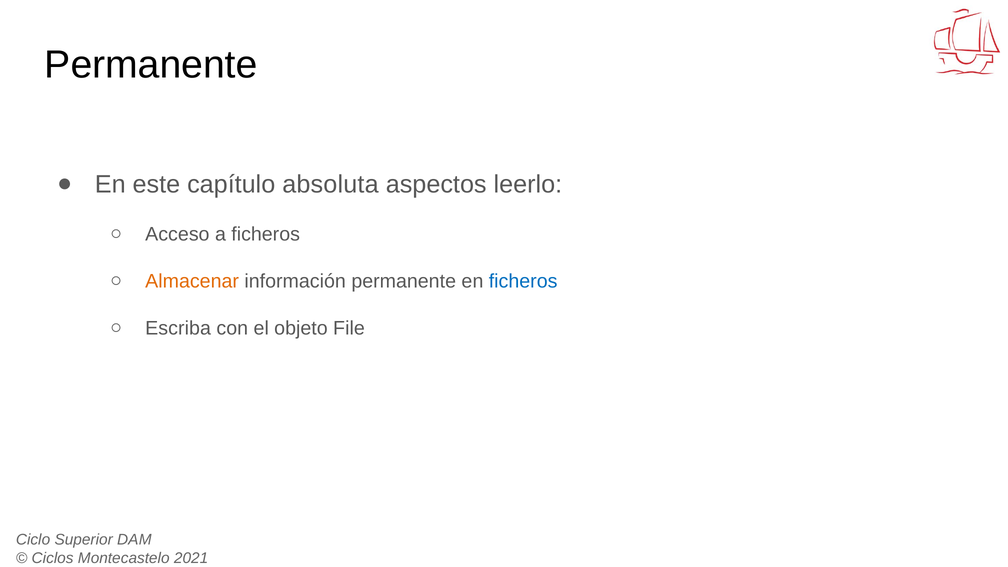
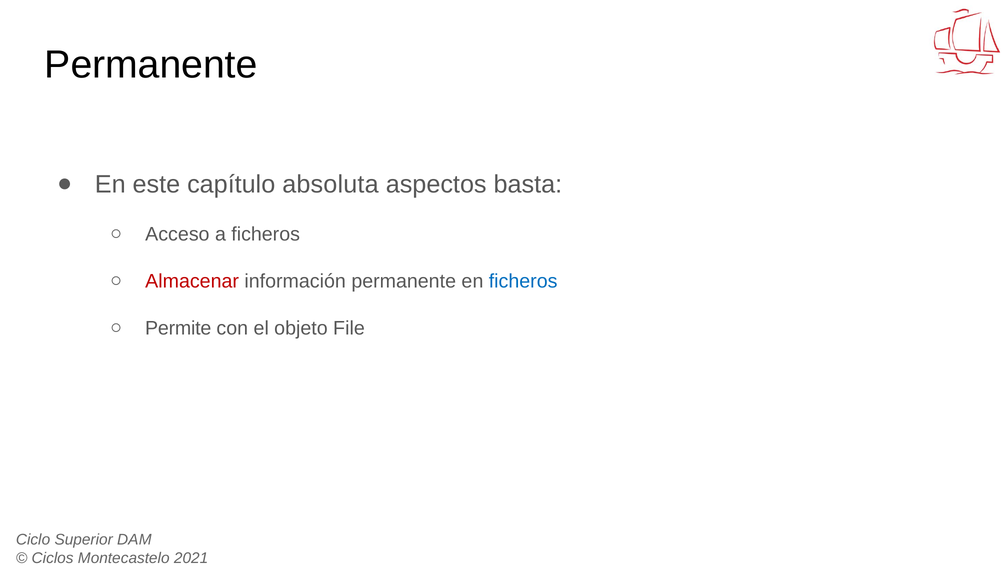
leerlo: leerlo -> basta (528, 184)
Almacenar colour: orange -> red (192, 281)
Escriba: Escriba -> Permite (178, 328)
